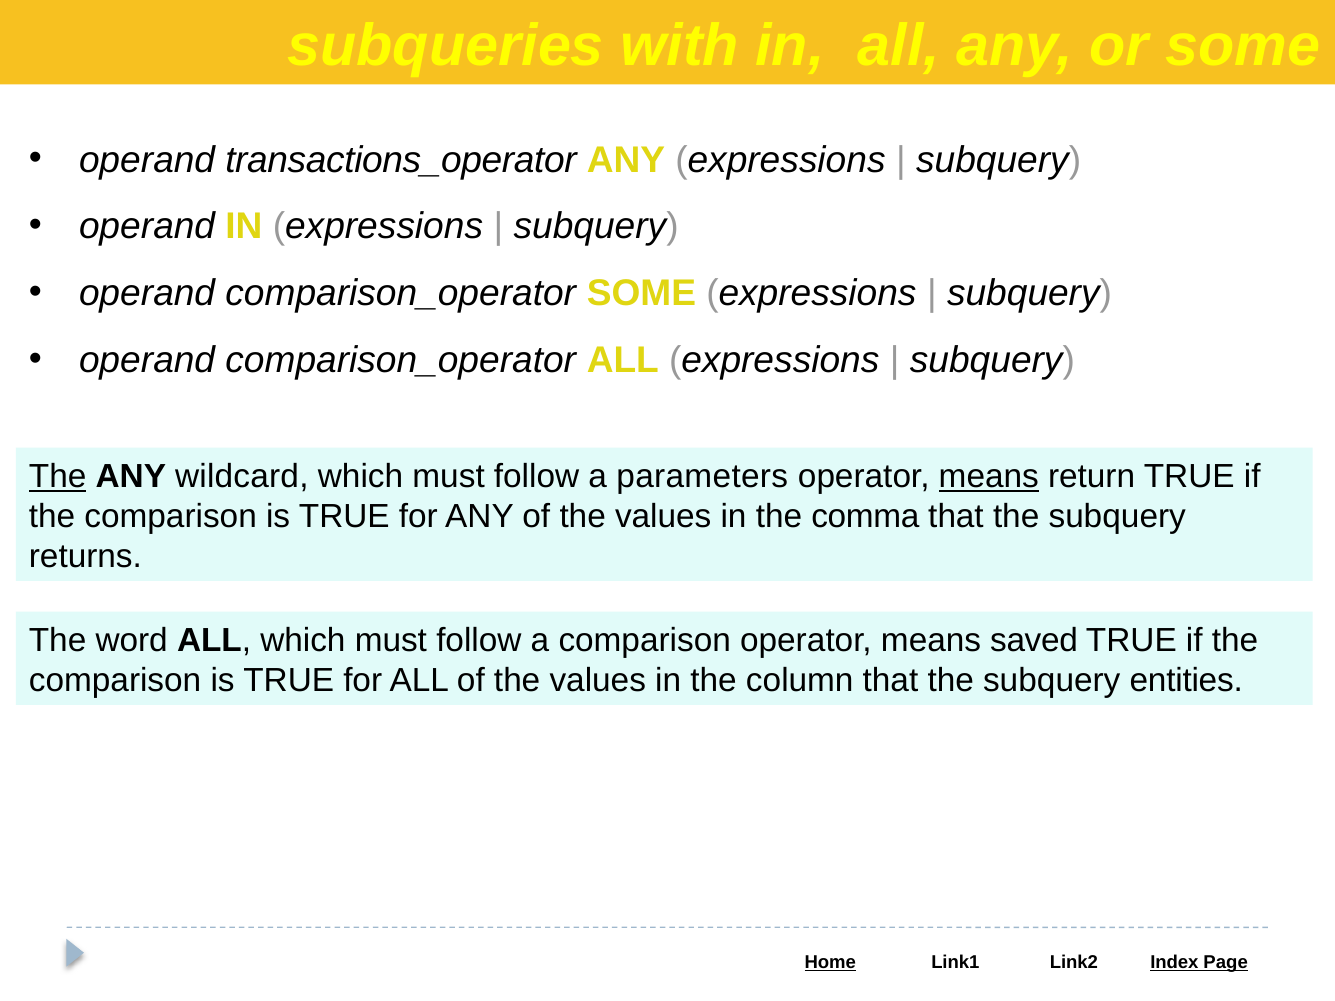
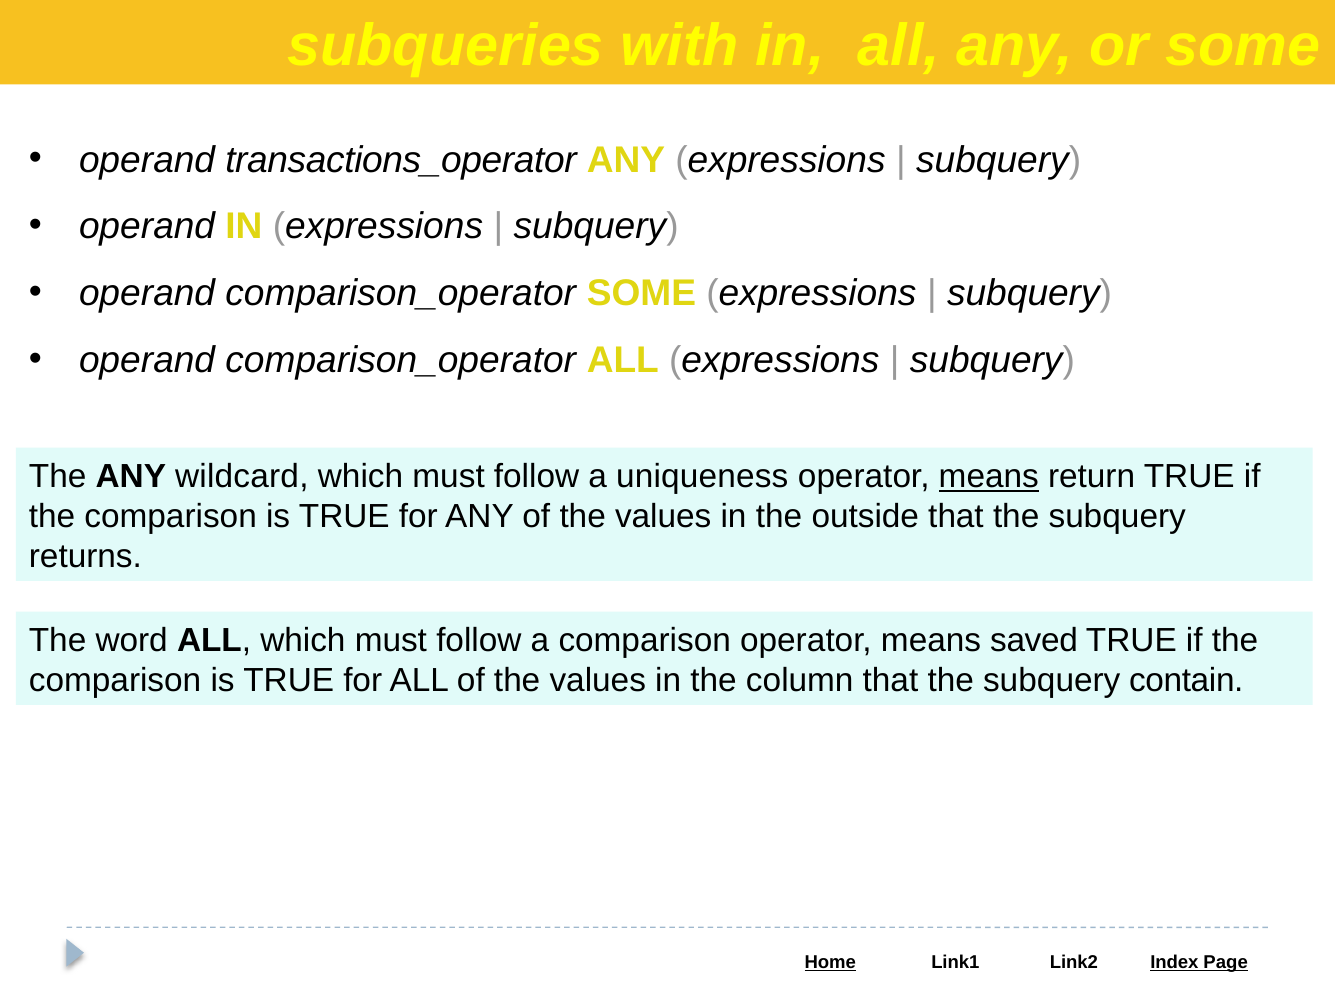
The underline: present -> none (58, 477)
parameters: parameters -> uniqueness (702, 477)
comma: comma -> outside (865, 517)
entities: entities -> contain (1186, 681)
